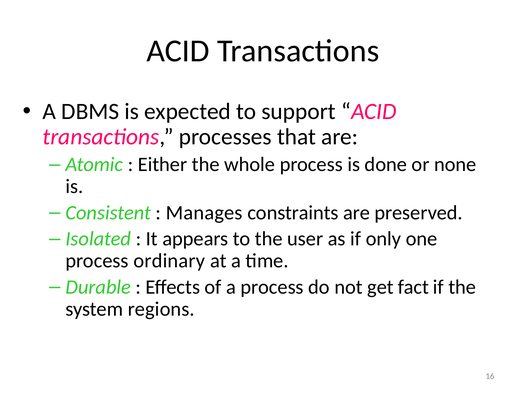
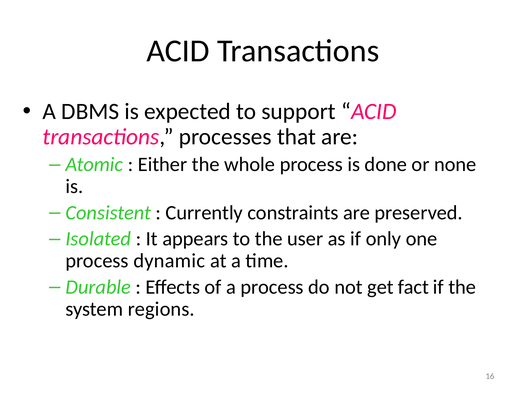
Manages: Manages -> Currently (204, 213)
ordinary: ordinary -> dynamic (169, 261)
